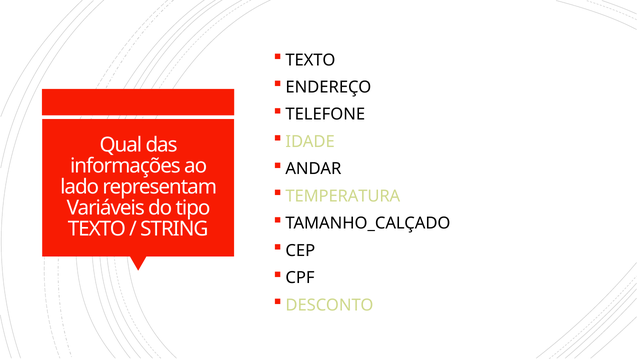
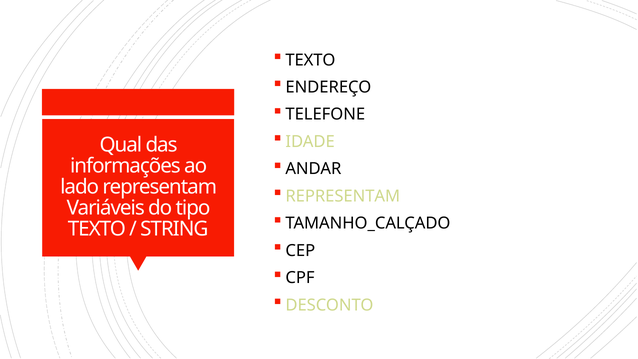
TEMPERATURA: TEMPERATURA -> REPRESENTAM (343, 196)
